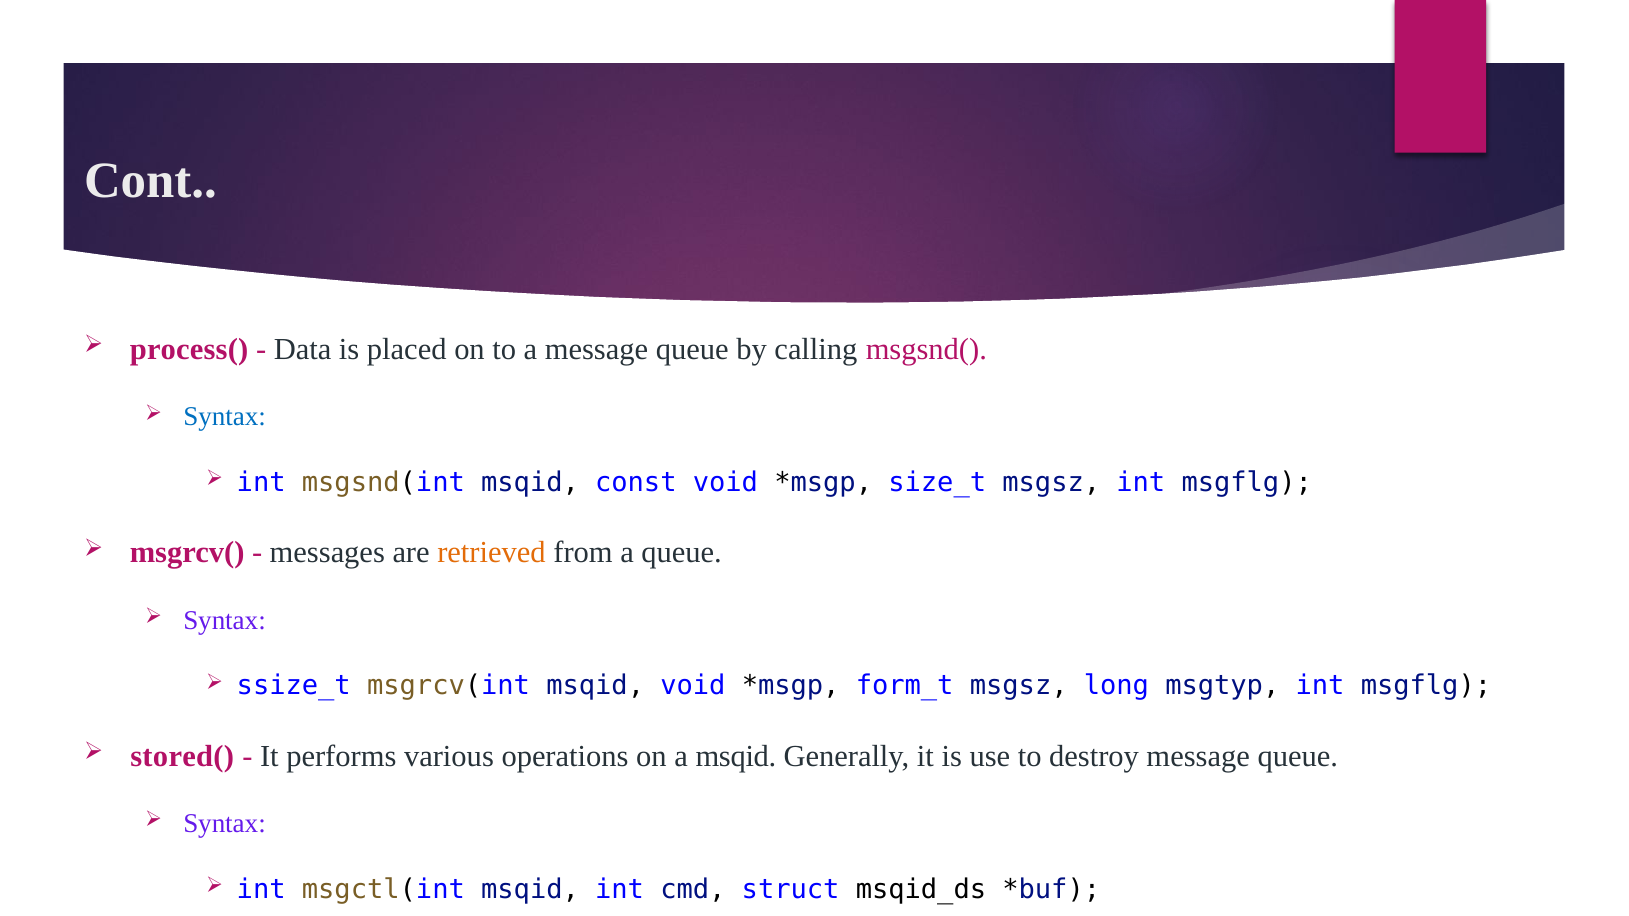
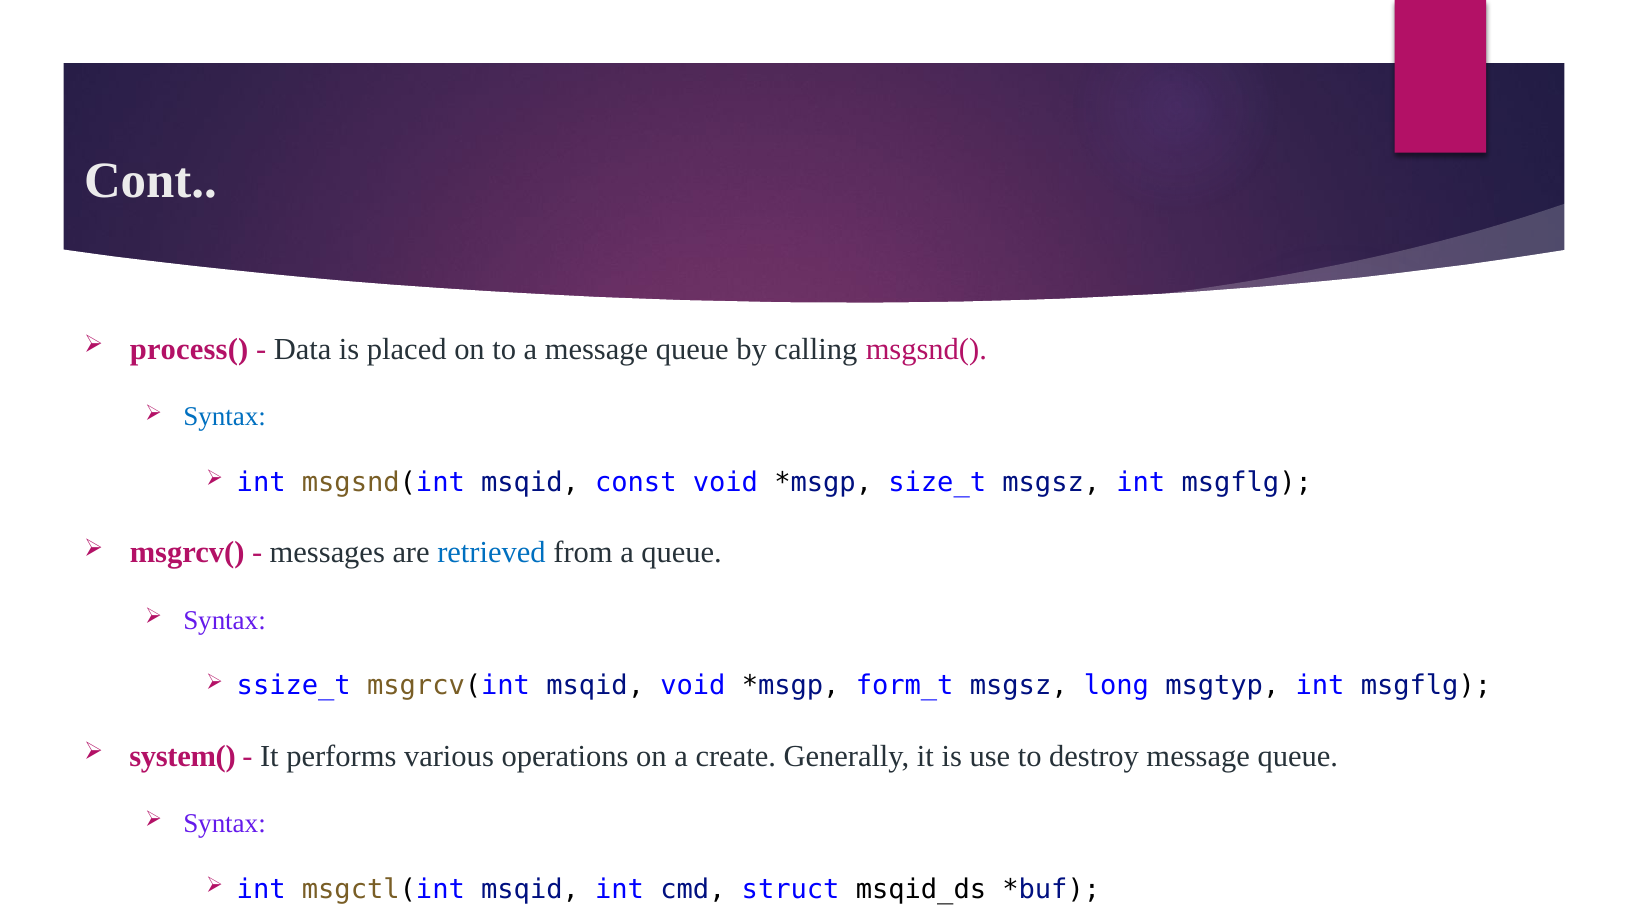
retrieved colour: orange -> blue (491, 553)
stored(: stored( -> system( (183, 756)
a msqid: msqid -> create (736, 756)
